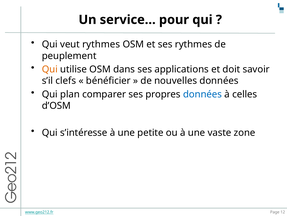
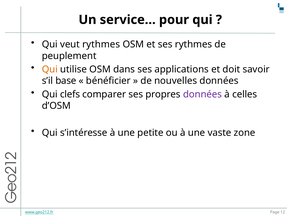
clefs: clefs -> base (66, 81)
plan: plan -> clefs (70, 94)
données colour: blue -> purple (202, 94)
